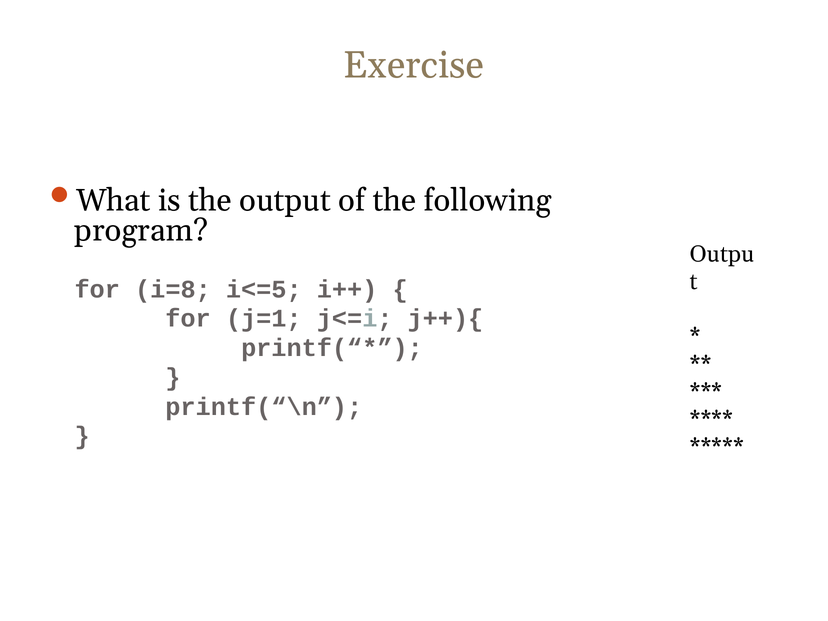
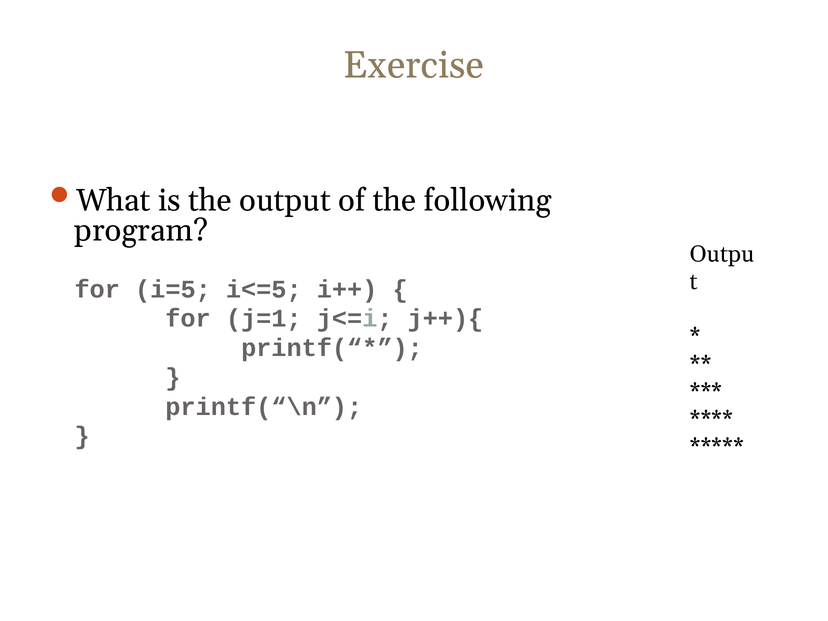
i=8: i=8 -> i=5 (173, 289)
